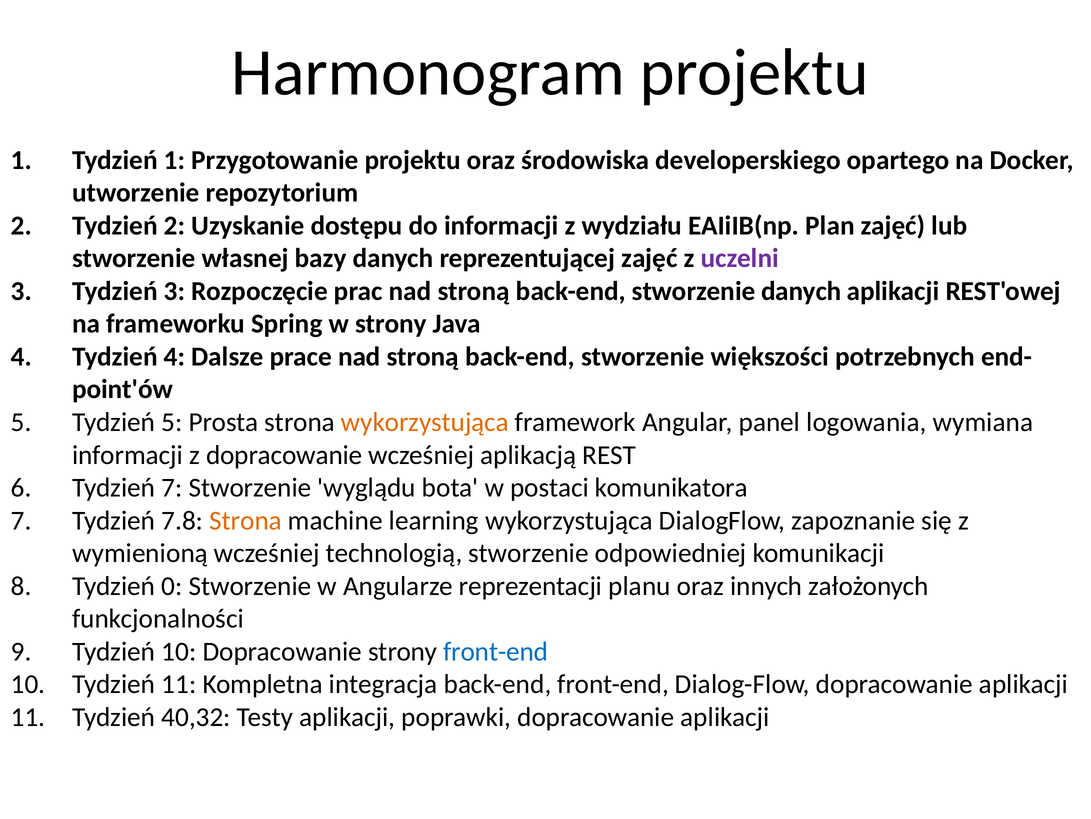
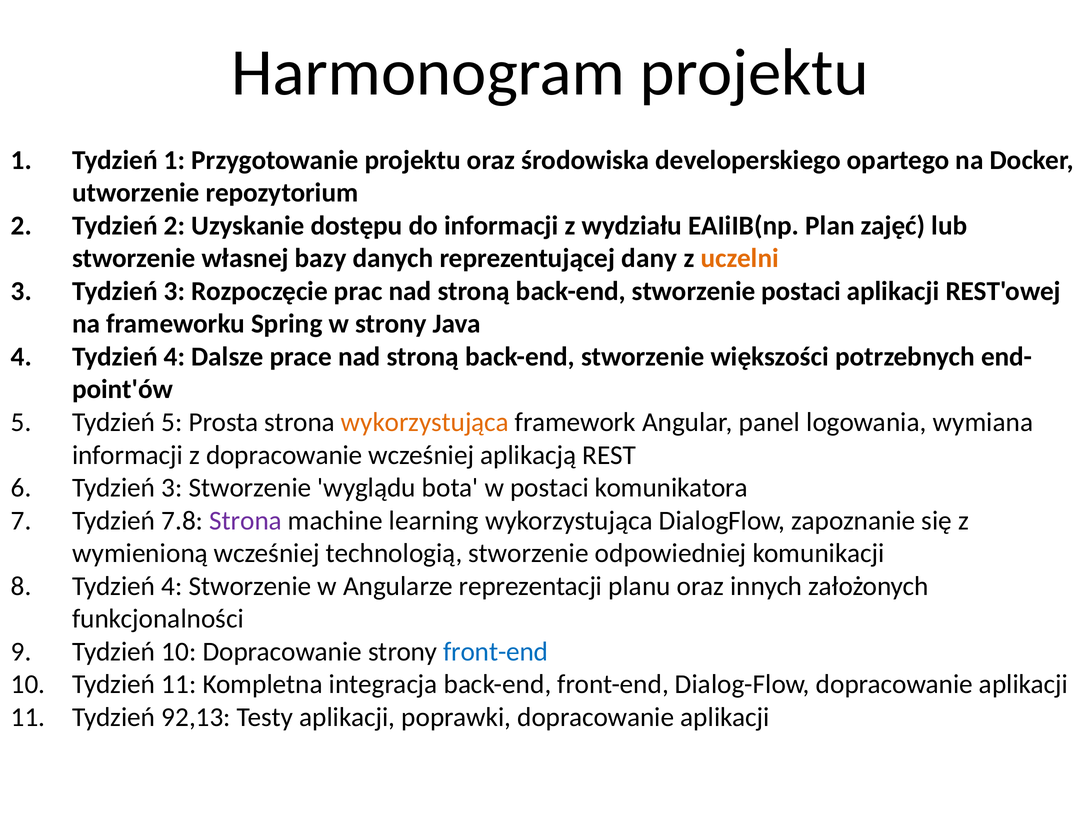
reprezentującej zajęć: zajęć -> dany (649, 258)
uczelni colour: purple -> orange (740, 258)
stworzenie danych: danych -> postaci (801, 291)
6 Tydzień 7: 7 -> 3 (172, 487)
Strona colour: orange -> purple (246, 520)
0: 0 -> 4 (172, 586)
40,32: 40,32 -> 92,13 (196, 716)
